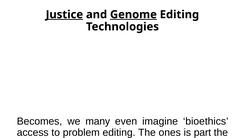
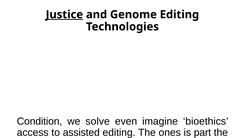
Genome underline: present -> none (133, 15)
Becomes: Becomes -> Condition (40, 121)
many: many -> solve (98, 121)
problem: problem -> assisted (81, 132)
